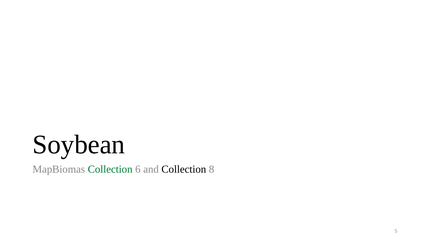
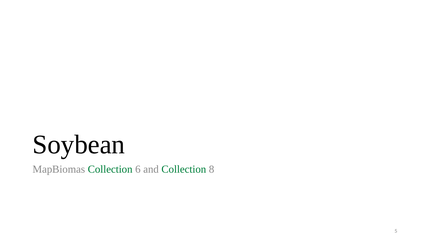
Collection colour: black -> green (184, 169)
